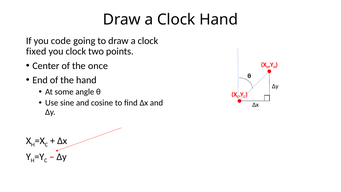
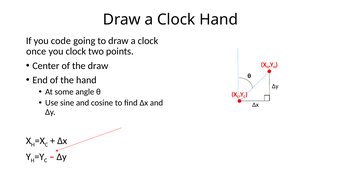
fixed: fixed -> once (36, 51)
the once: once -> draw (98, 66)
